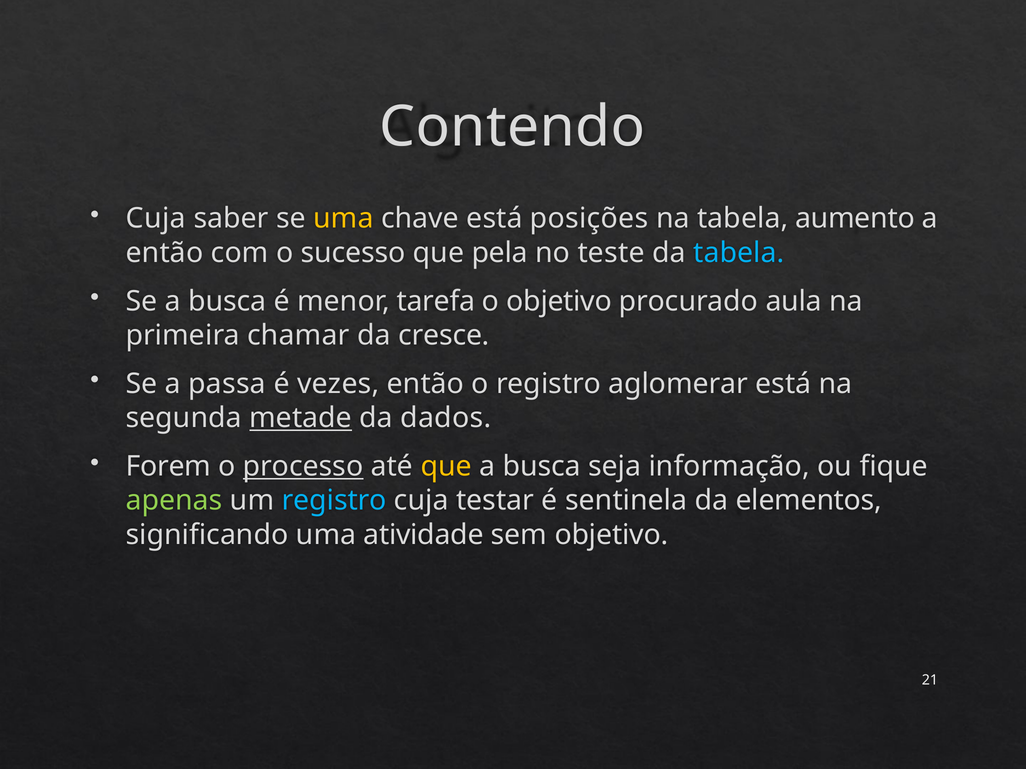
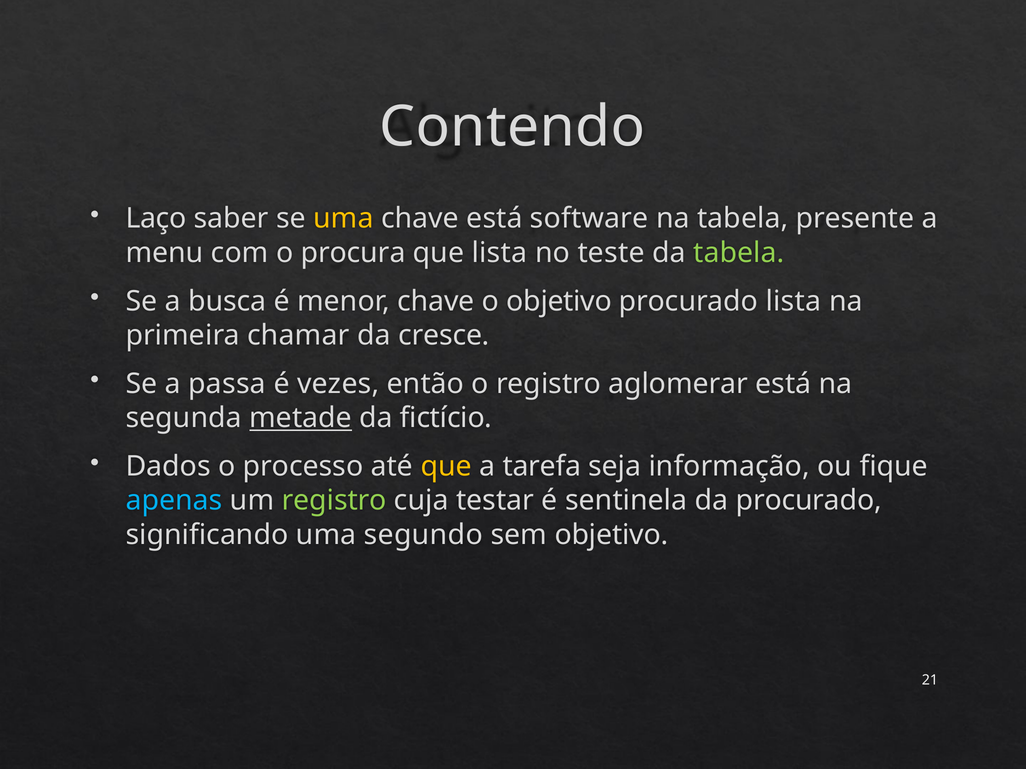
Cuja: Cuja -> Laço (156, 219)
posições: posições -> software (589, 219)
aumento: aumento -> presente (855, 219)
então: então -> menu (165, 253)
sucesso: sucesso -> procura (353, 253)
que pela: pela -> lista (500, 253)
tabela colour: light blue -> light green (739, 253)
menor tarefa: tarefa -> chave (436, 301)
procurado aula: aula -> lista (794, 301)
dados: dados -> fictício (446, 418)
Forem: Forem -> Dados (168, 467)
processo underline: present -> none (303, 467)
busca: busca -> tarefa (542, 467)
apenas colour: light green -> light blue (174, 501)
registro colour: light blue -> light green (334, 501)
da elementos: elementos -> procurado (809, 501)
atividade: atividade -> segundo (423, 535)
